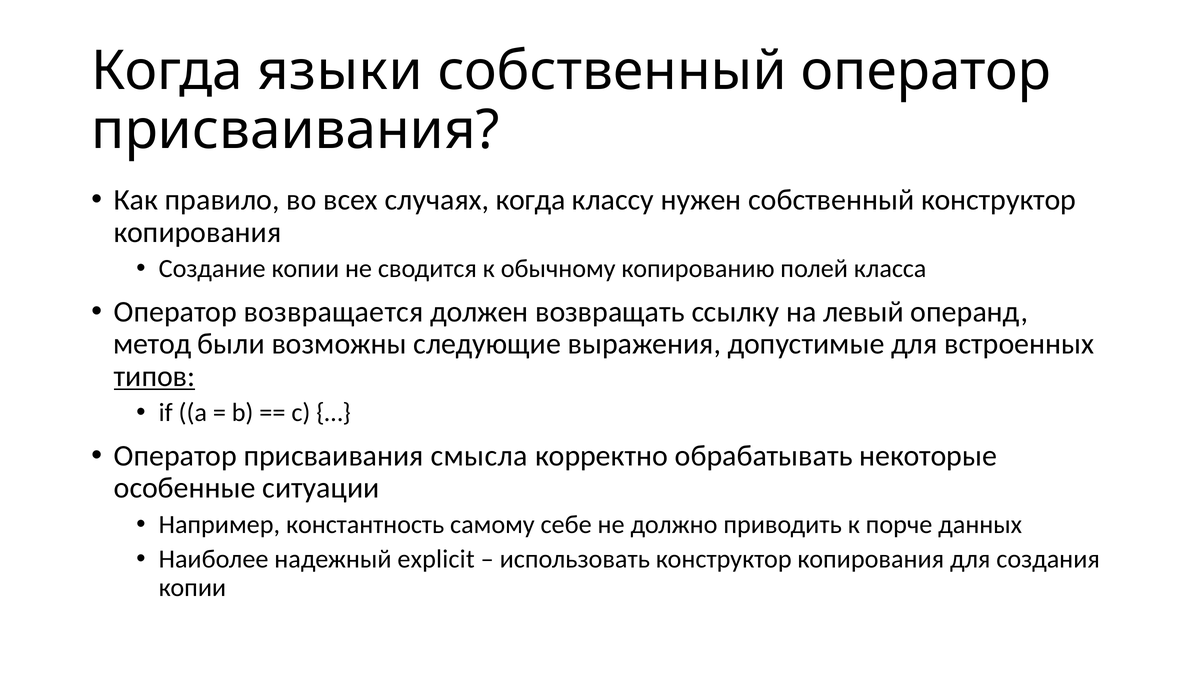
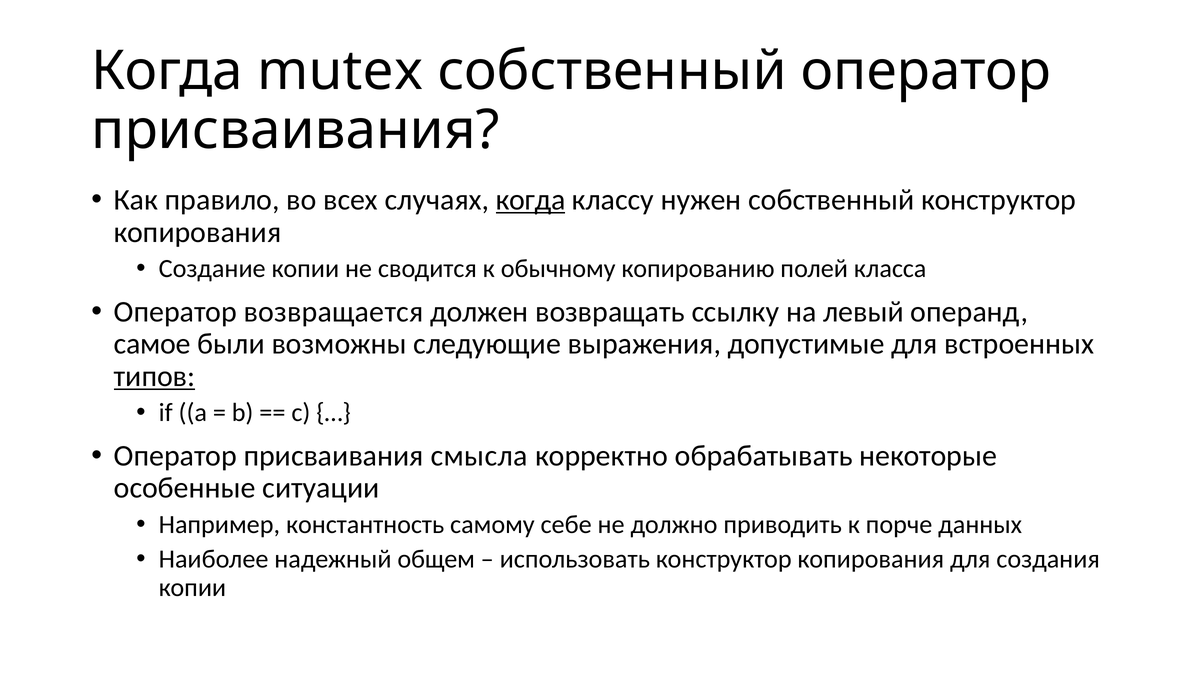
языки: языки -> mutex (340, 71)
когда underline: none -> present (531, 200)
метод: метод -> самое (152, 344)
explicit: explicit -> общем (436, 559)
